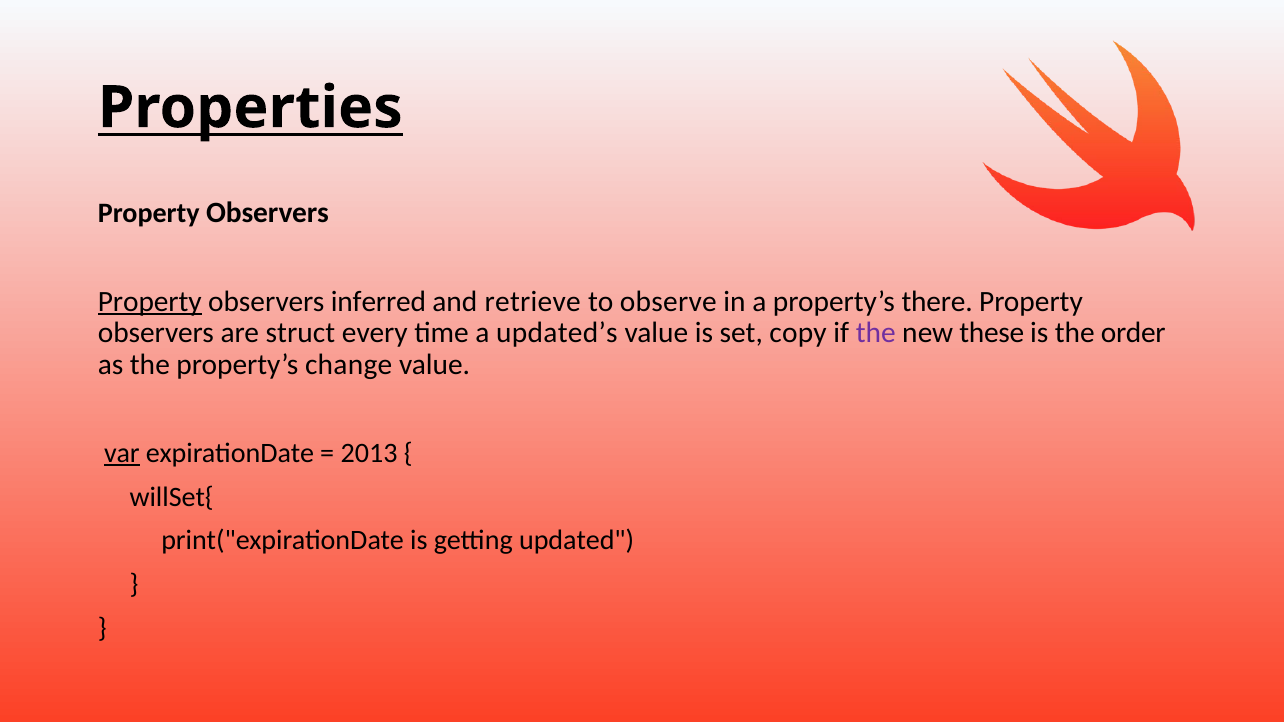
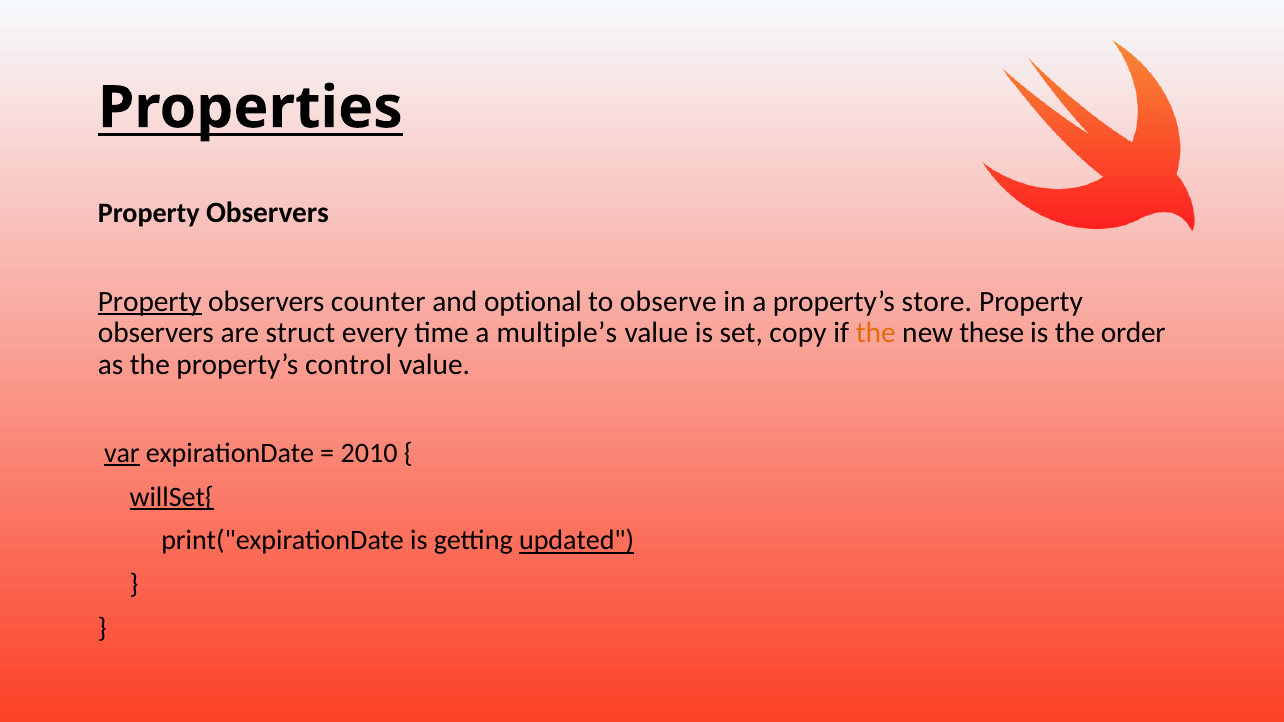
inferred: inferred -> counter (378, 302)
retrieve: retrieve -> optional (533, 302)
there: there -> store (937, 302)
updated’s: updated’s -> multiple’s (557, 333)
the colour: purple -> orange (876, 333)
change: change -> control (349, 365)
2013: 2013 -> 2010 (369, 453)
willSet{ underline: none -> present (172, 497)
updated underline: none -> present (577, 541)
